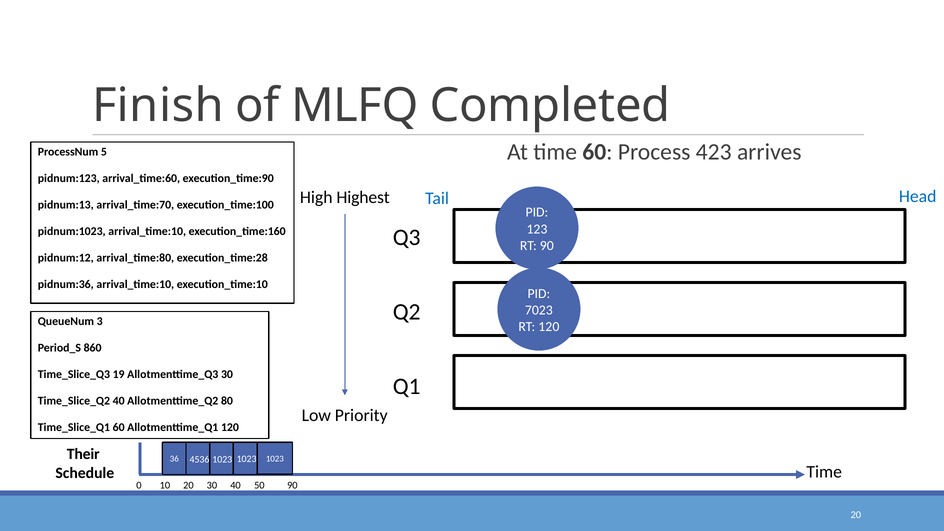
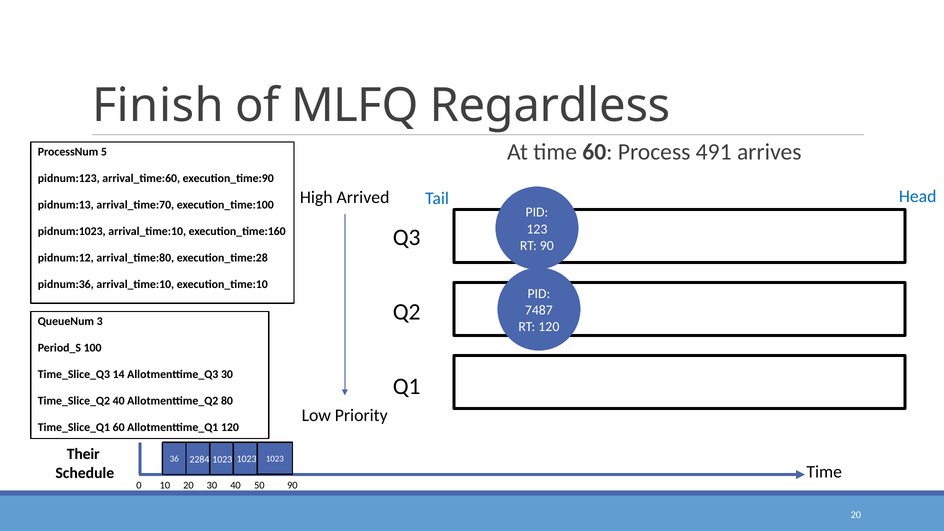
Completed: Completed -> Regardless (550, 106)
423: 423 -> 491 (714, 152)
Highest: Highest -> Arrived (363, 198)
7023: 7023 -> 7487 (539, 310)
860: 860 -> 100 (93, 348)
19: 19 -> 14 (119, 374)
4536: 4536 -> 2284 (199, 459)
